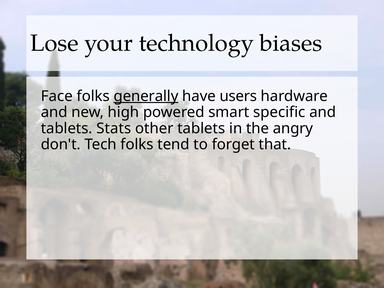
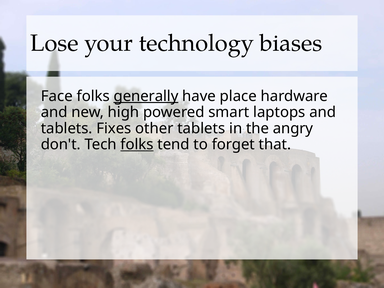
users: users -> place (238, 96)
specific: specific -> laptops (279, 112)
Stats: Stats -> Fixes (114, 128)
folks underline: none -> present (137, 144)
